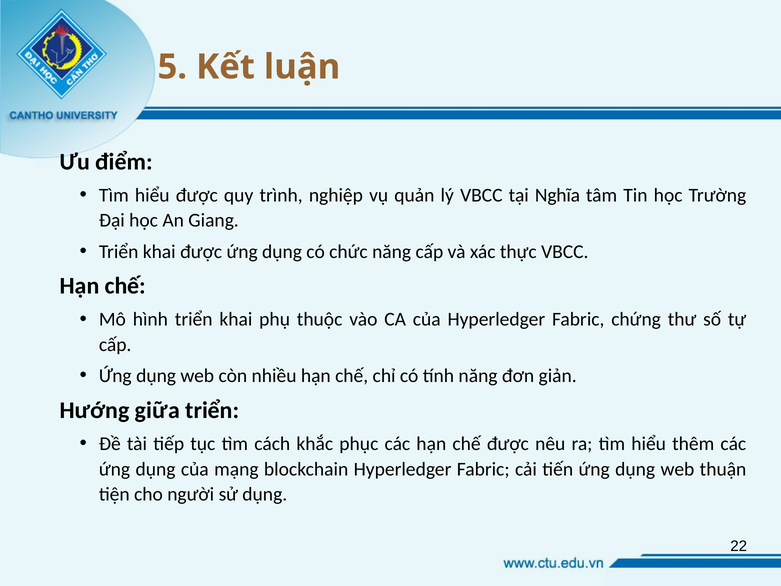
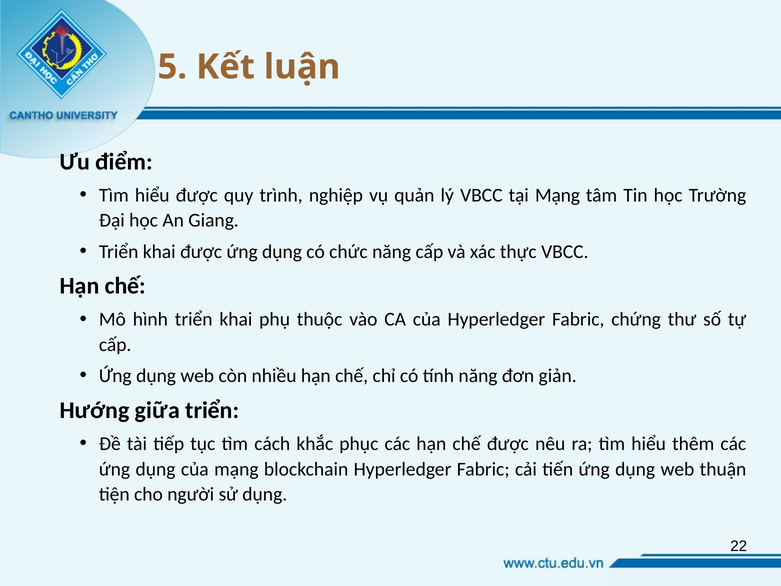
tại Nghĩa: Nghĩa -> Mạng (558, 195)
